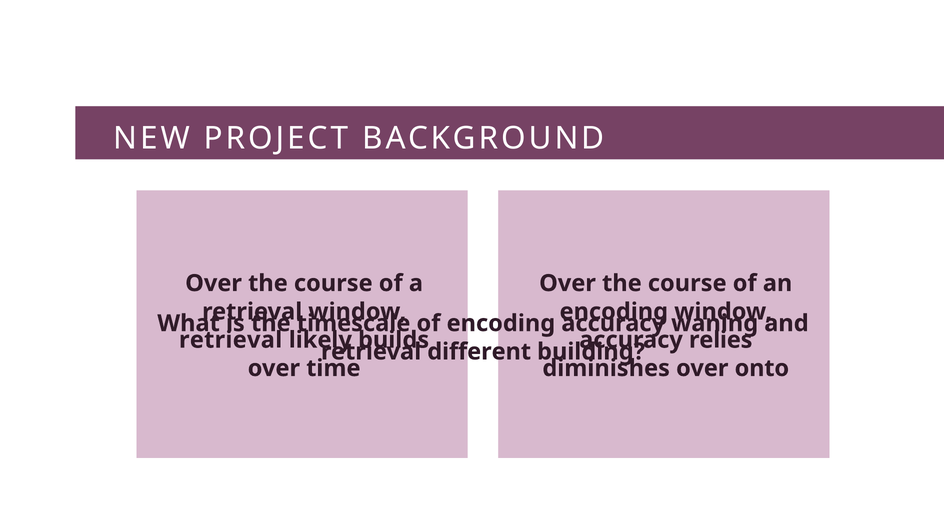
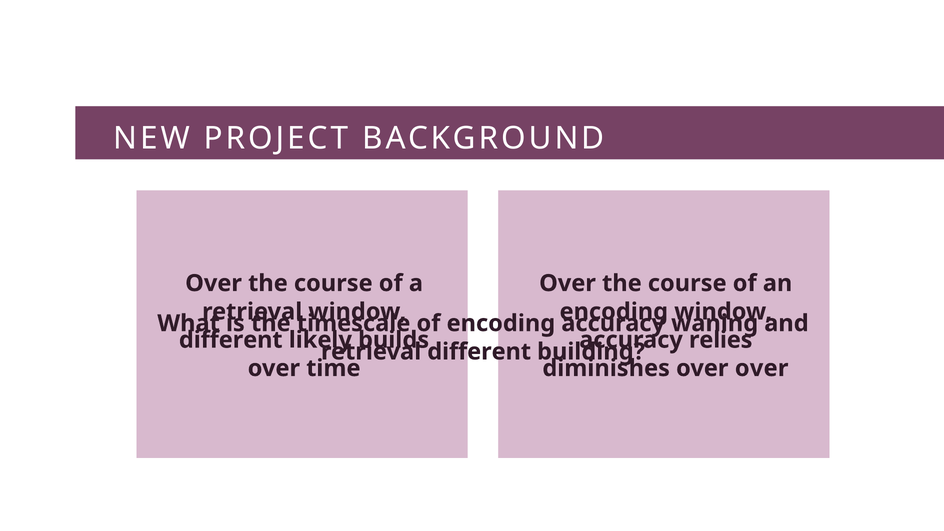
retrieval: retrieval -> different (231, 340)
diminishes over onto: onto -> over (762, 368)
